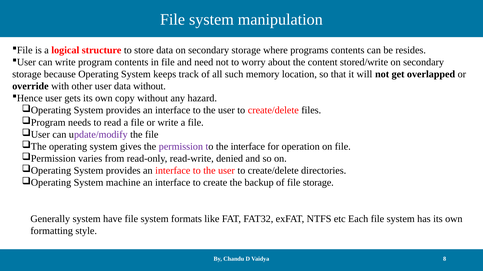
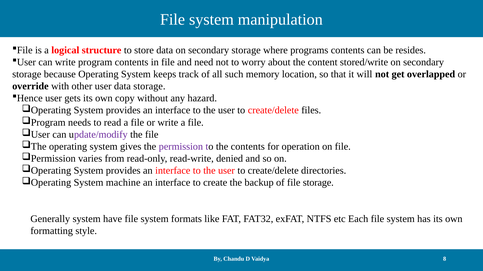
data without: without -> storage (149, 86)
the interface: interface -> contents (248, 147)
